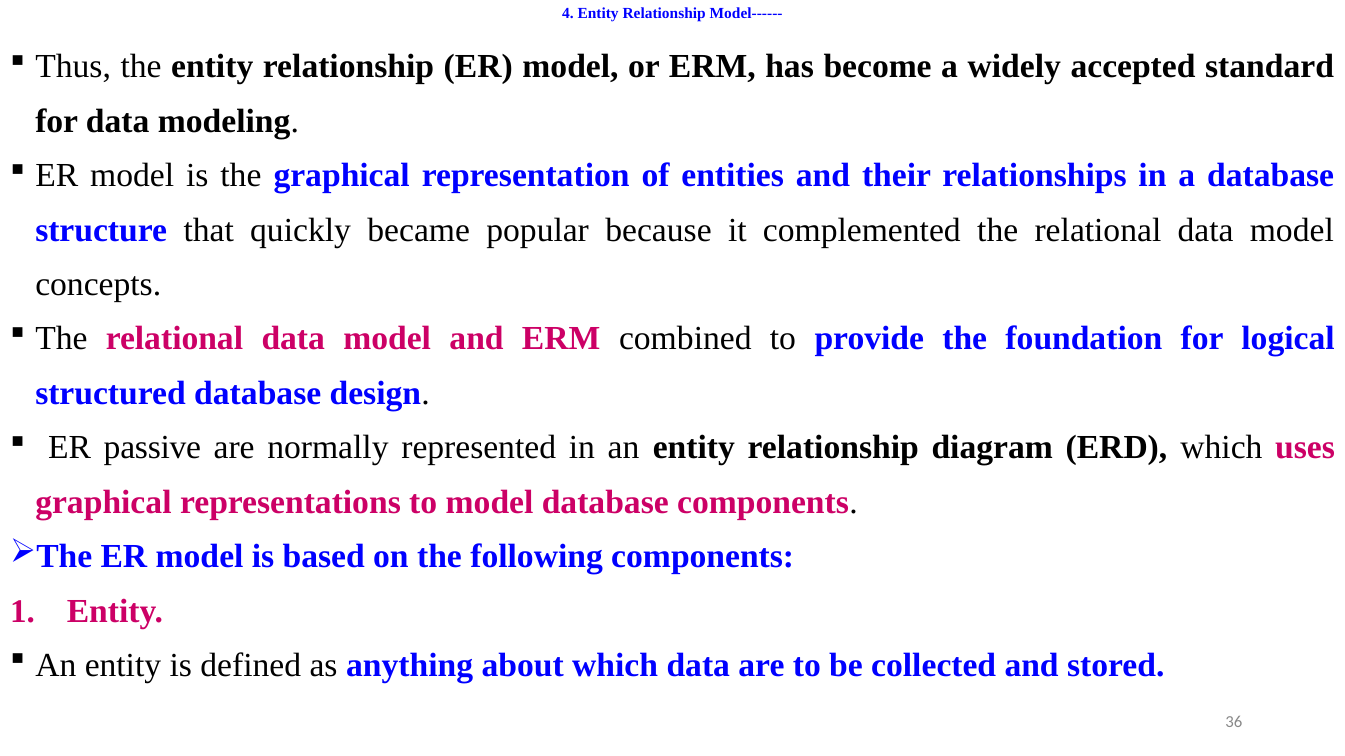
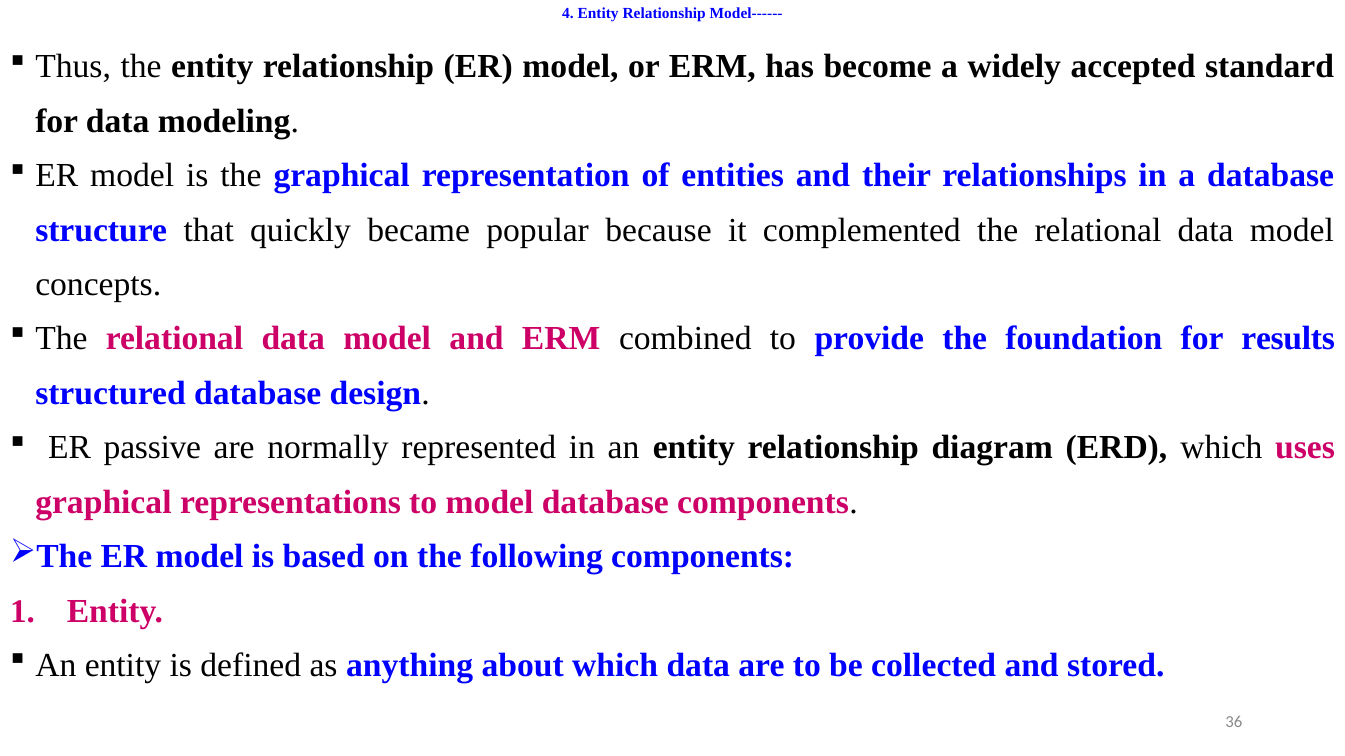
logical: logical -> results (1288, 339)
